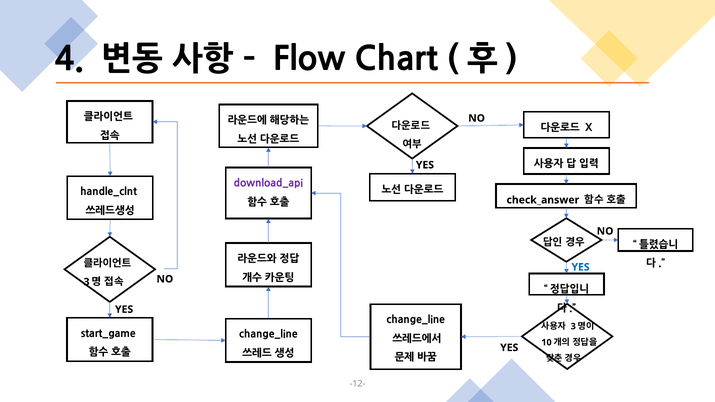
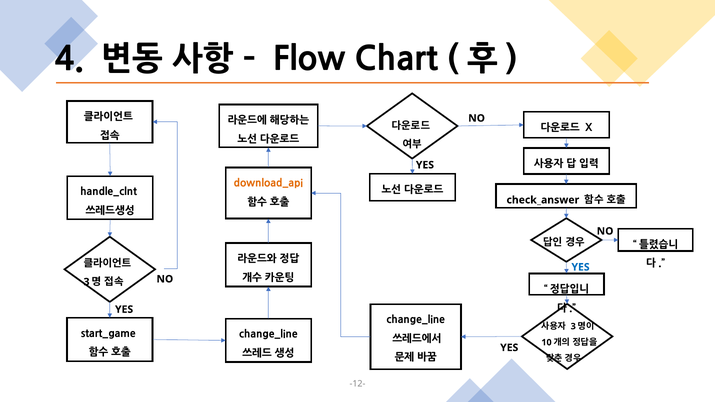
download_api colour: purple -> orange (268, 184)
